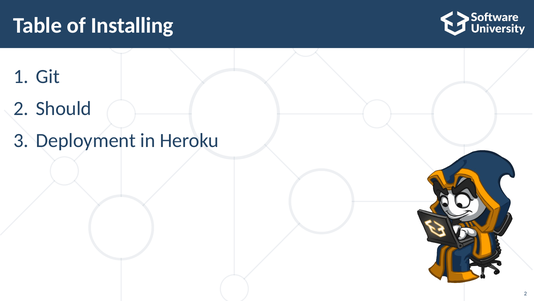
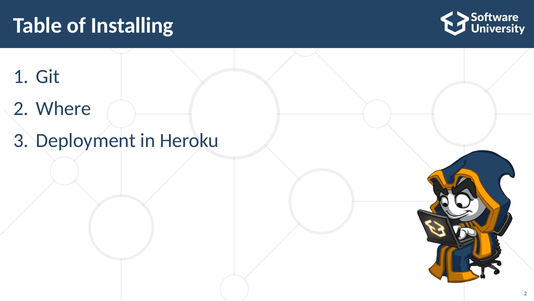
Should: Should -> Where (64, 108)
